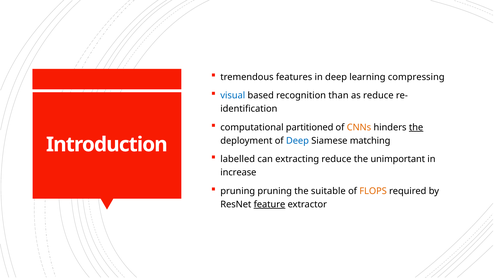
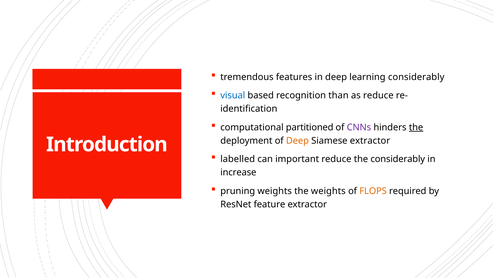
learning compressing: compressing -> considerably (416, 77)
CNNs colour: orange -> purple (359, 127)
Deep colour: blue -> orange (297, 141)
Siamese matching: matching -> extractor (370, 141)
extracting: extracting -> important (297, 159)
the unimportant: unimportant -> considerably (398, 159)
pruning pruning: pruning -> weights (275, 191)
the suitable: suitable -> weights (328, 191)
feature underline: present -> none (270, 204)
